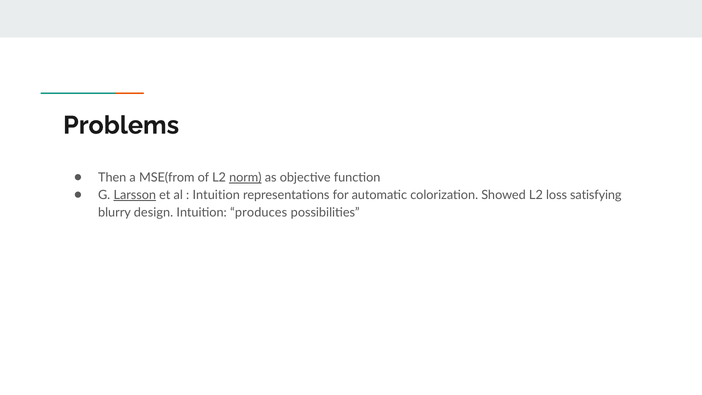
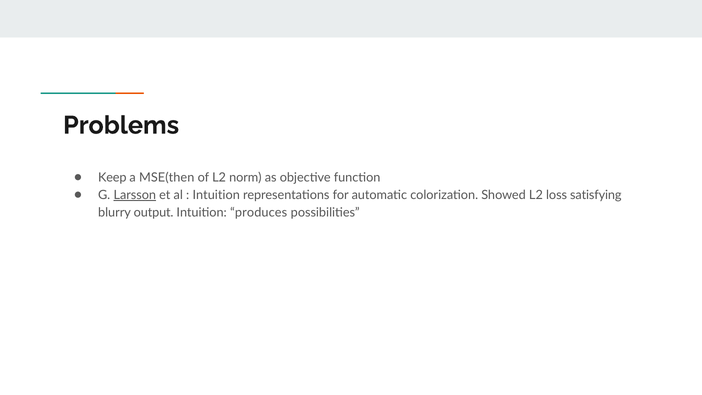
Then: Then -> Keep (112, 177)
MSE(from: MSE(from -> MSE(then (167, 177)
norm underline: present -> none (245, 177)
design: design -> output (154, 212)
